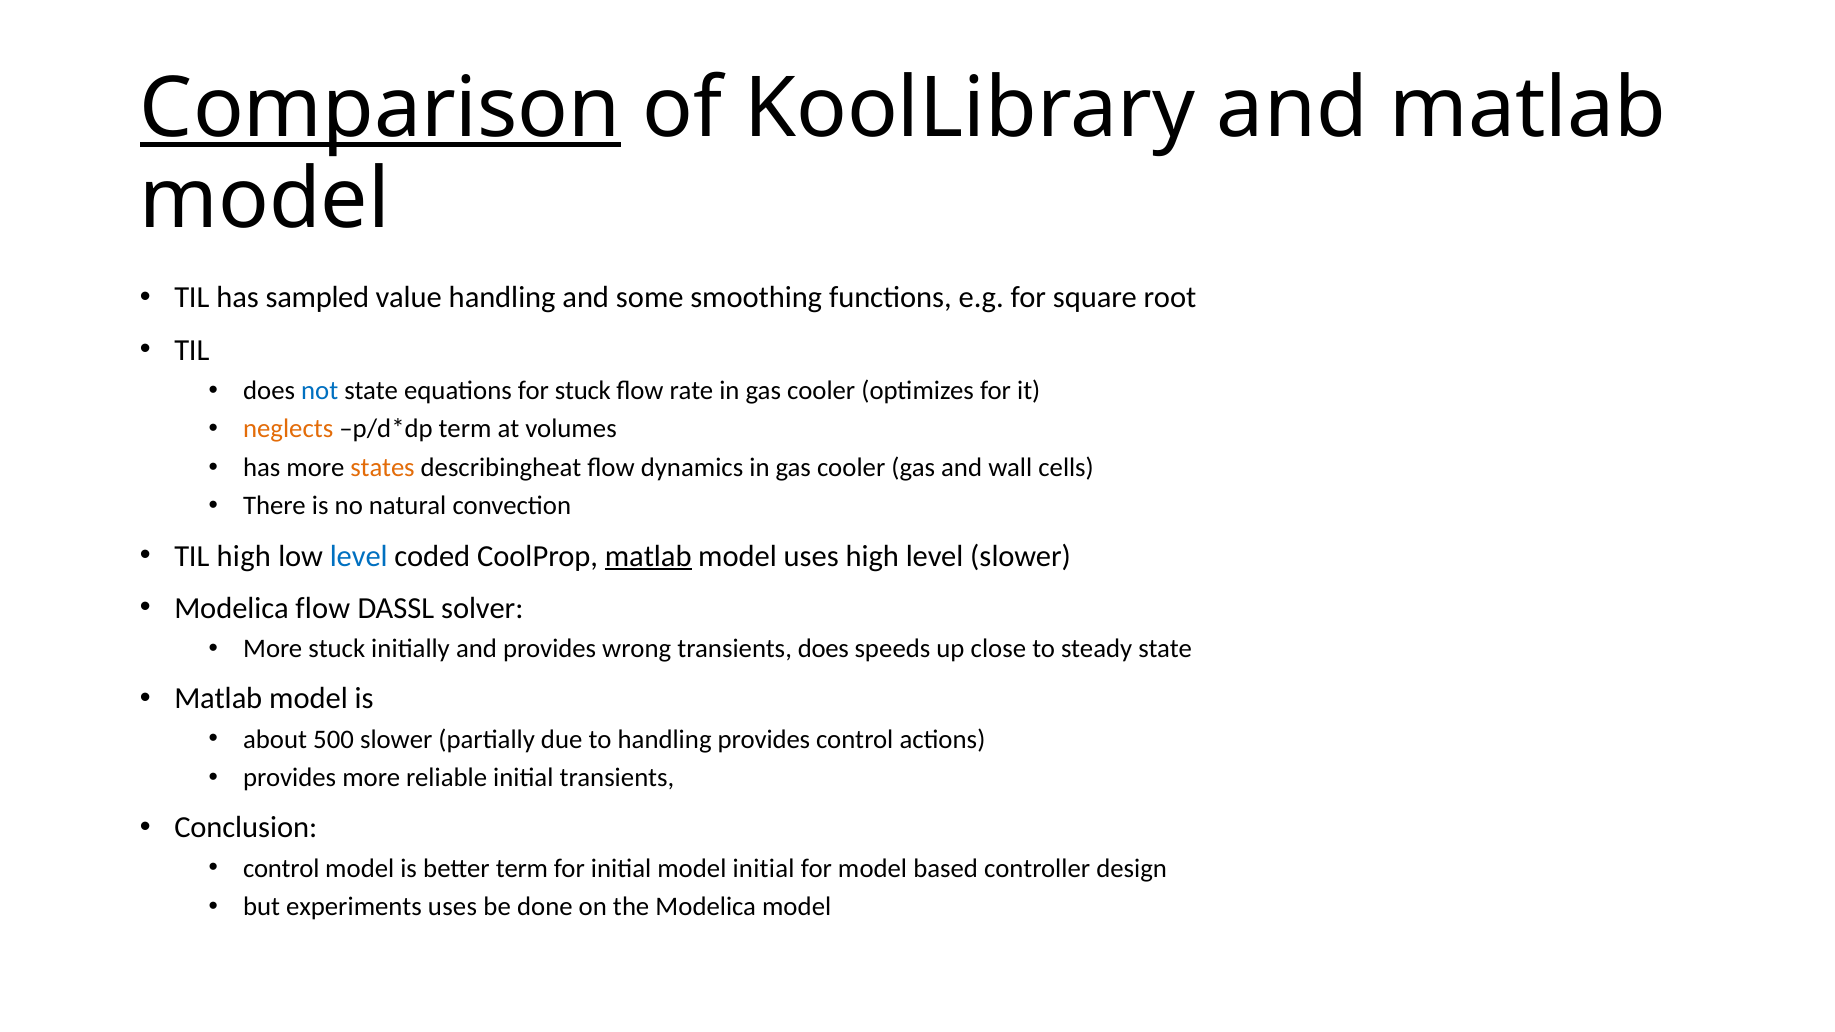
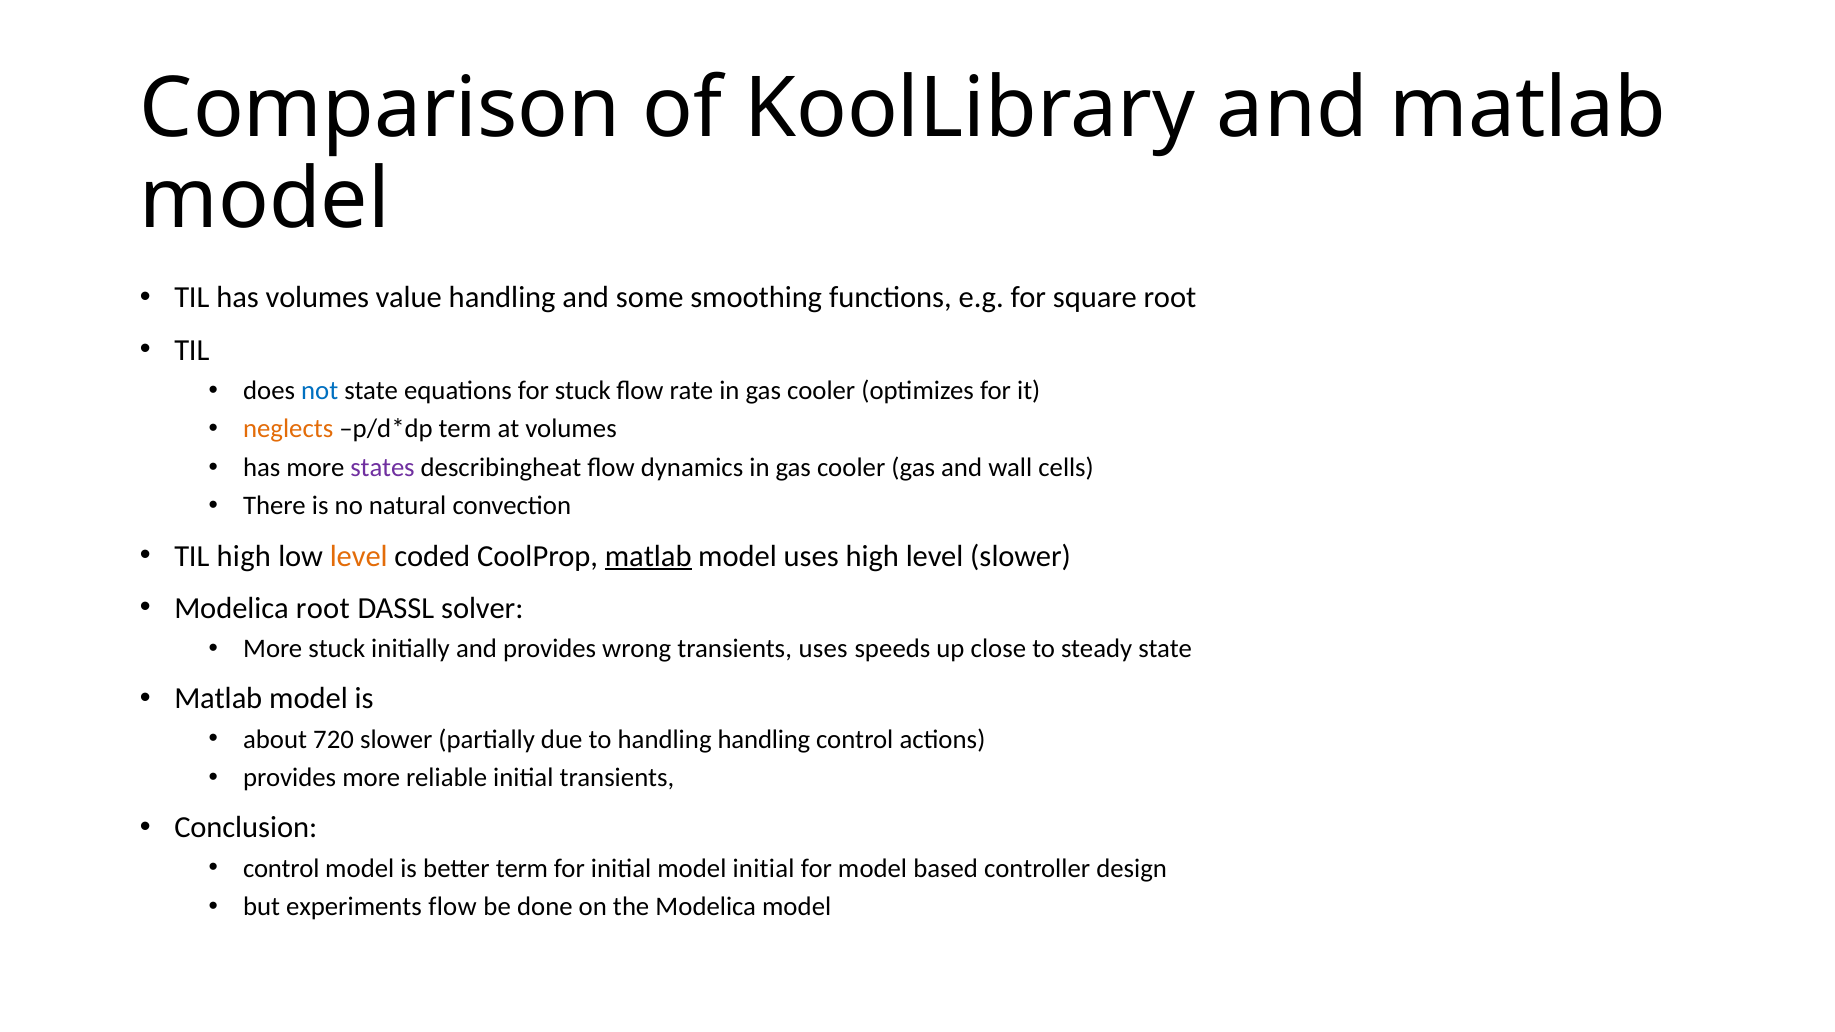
Comparison underline: present -> none (380, 109)
has sampled: sampled -> volumes (317, 298)
states colour: orange -> purple (383, 468)
level colour: blue -> orange (359, 556)
Modelica flow: flow -> root (323, 608)
transients does: does -> uses (823, 649)
500: 500 -> 720 (334, 739)
handling provides: provides -> handling (764, 739)
experiments uses: uses -> flow (452, 907)
